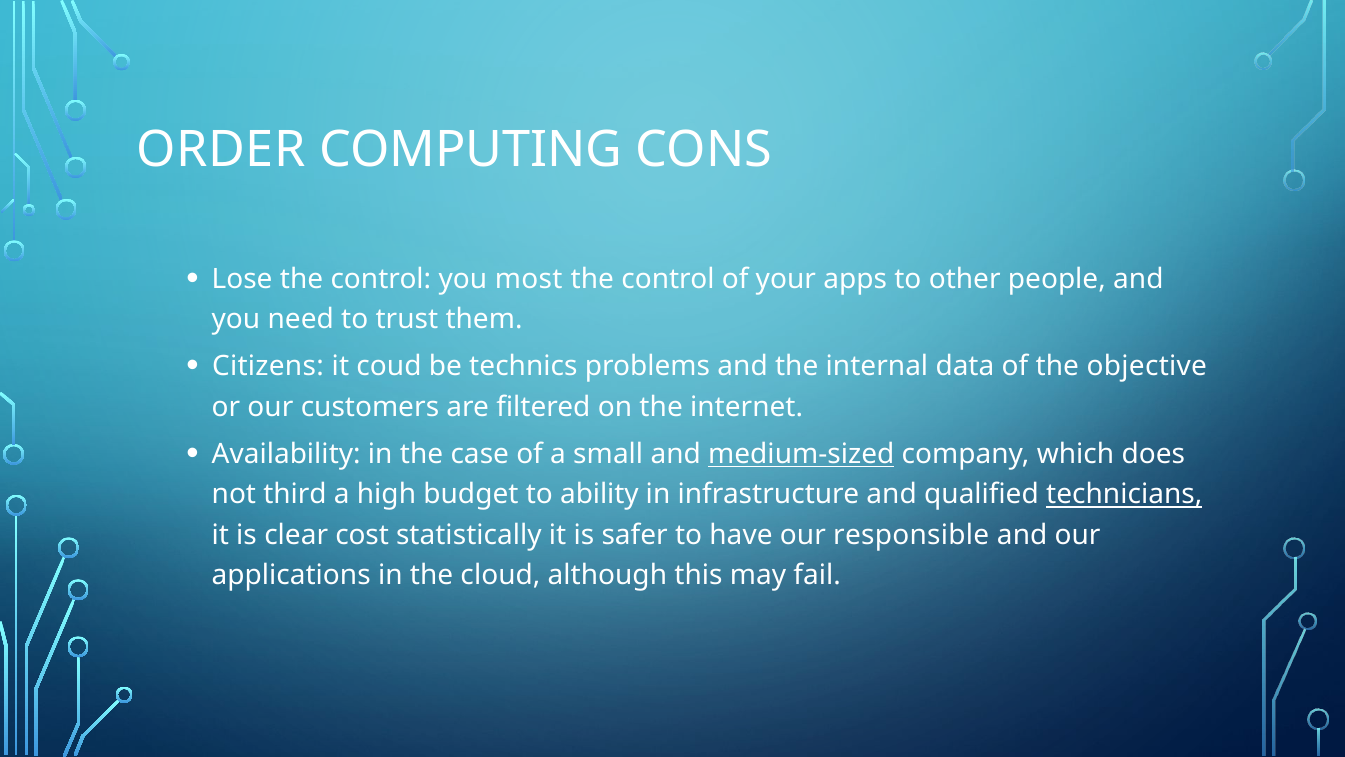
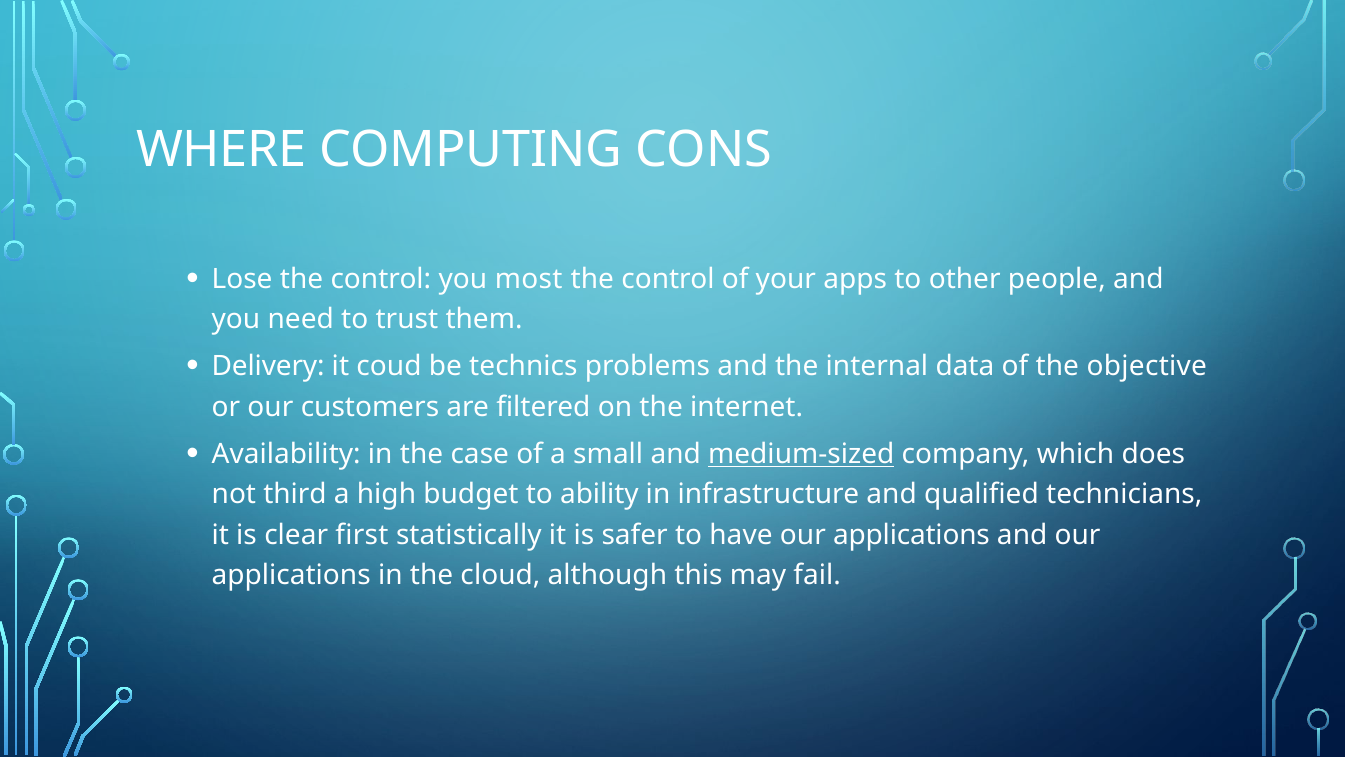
ORDER: ORDER -> WHERE (221, 149)
Citizens: Citizens -> Delivery (268, 366)
technicians underline: present -> none (1124, 494)
cost: cost -> first (362, 535)
have our responsible: responsible -> applications (911, 535)
